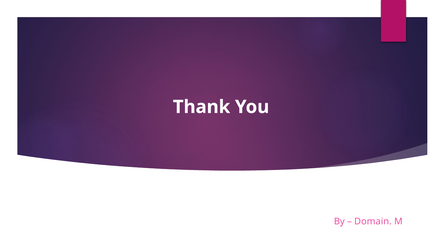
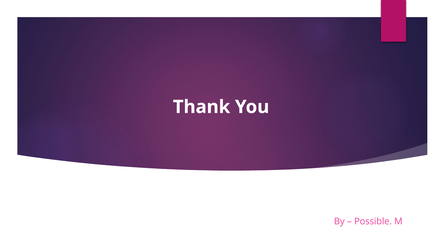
Domain: Domain -> Possible (373, 222)
